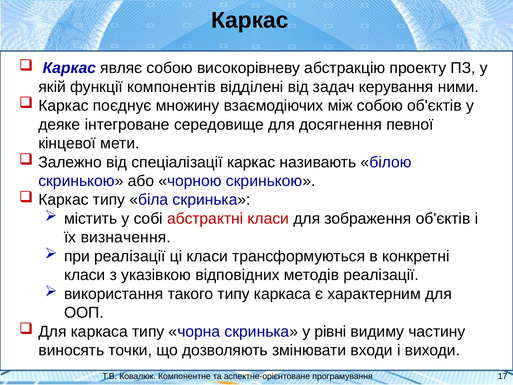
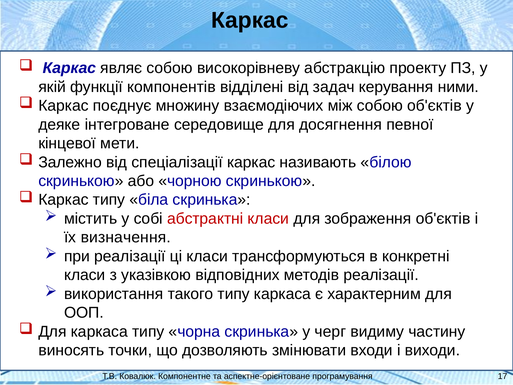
рівні: рівні -> черг (330, 331)
